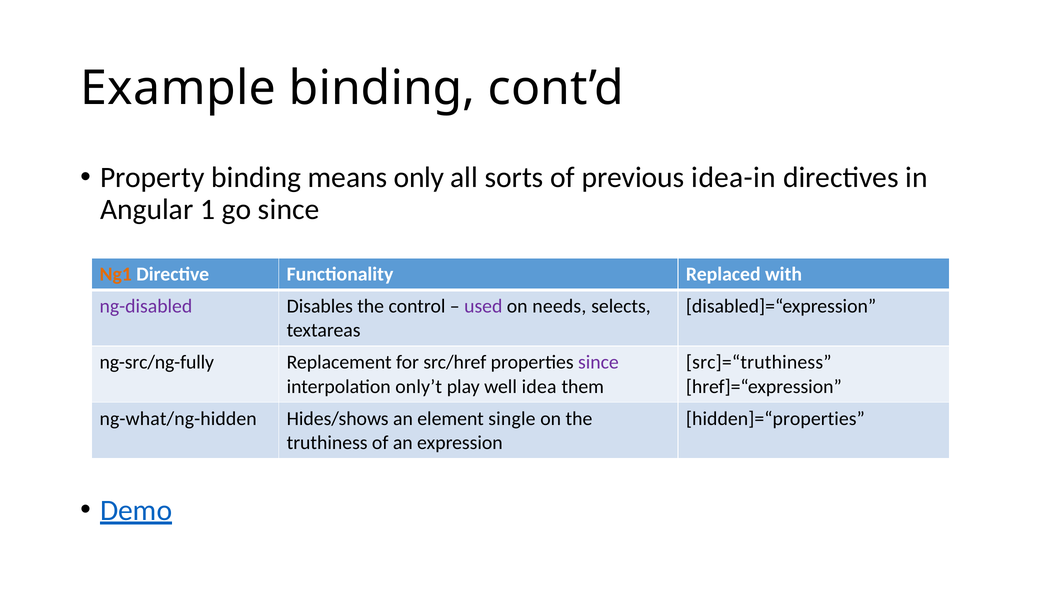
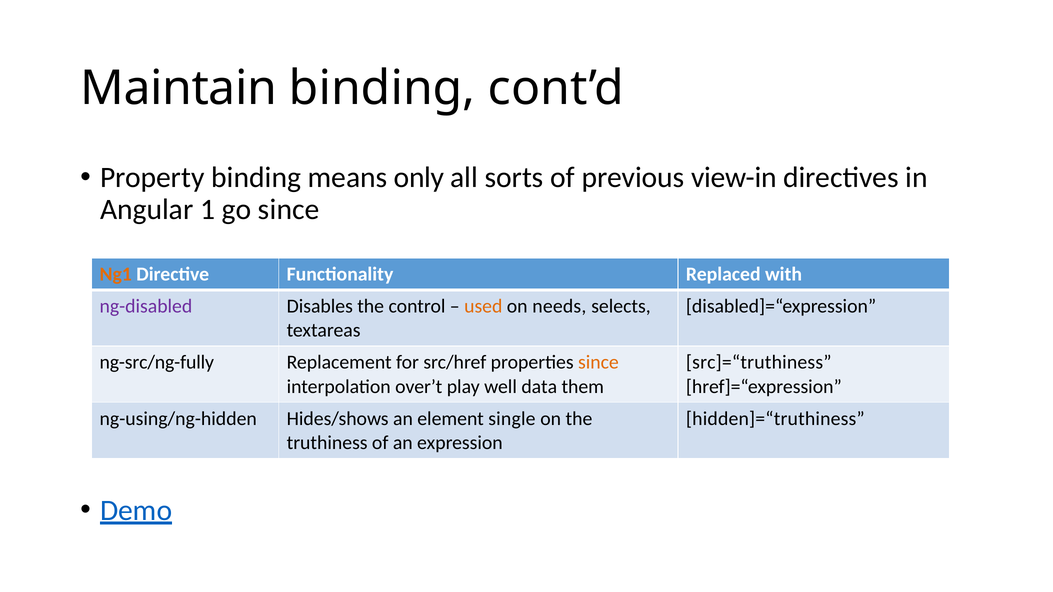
Example: Example -> Maintain (179, 88)
idea-in: idea-in -> view-in (734, 177)
used colour: purple -> orange (483, 306)
since colour: purple -> orange (598, 363)
only’t: only’t -> over’t (419, 387)
idea: idea -> data (539, 387)
ng-what/ng-hidden: ng-what/ng-hidden -> ng-using/ng-hidden (178, 419)
hidden]=“properties: hidden]=“properties -> hidden]=“truthiness (775, 419)
